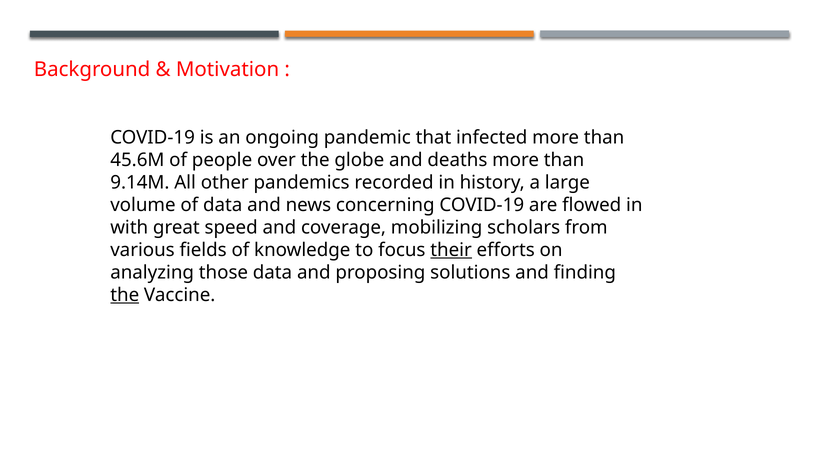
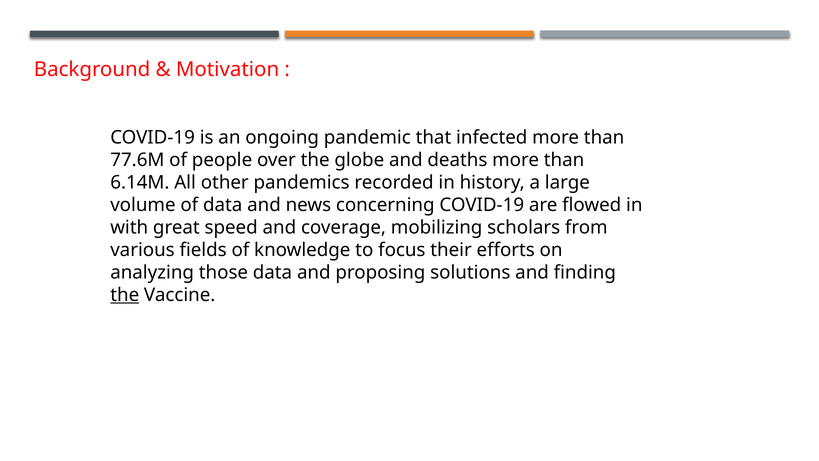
45.6M: 45.6M -> 77.6M (137, 160)
9.14M: 9.14M -> 6.14M (140, 182)
their underline: present -> none (451, 250)
